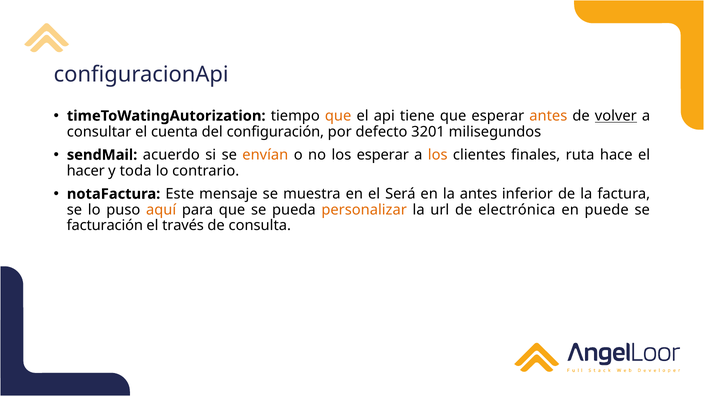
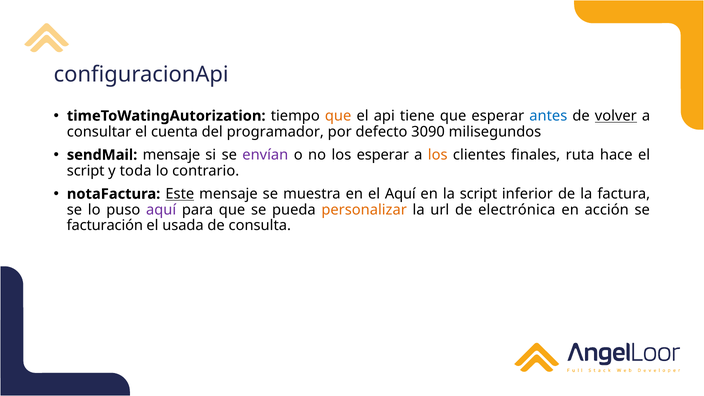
antes colour: orange -> blue (548, 116)
configuración: configuración -> programador (275, 132)
3201: 3201 -> 3090 (428, 132)
sendMail acuerdo: acuerdo -> mensaje (171, 155)
envían colour: orange -> purple (265, 155)
hacer: hacer -> script (86, 171)
Este underline: none -> present (180, 194)
el Será: Será -> Aquí (400, 194)
la antes: antes -> script (479, 194)
aquí colour: orange -> purple (161, 210)
puede: puede -> acción (607, 210)
través: través -> usada (183, 226)
